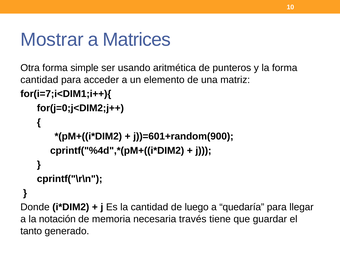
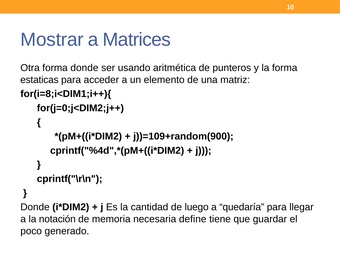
forma simple: simple -> donde (84, 68)
cantidad: cantidad -> estaticas (39, 80)
for(i=7;i<DIM1;i++){: for(i=7;i<DIM1;i++){ -> for(i=8;i<DIM1;i++){ (66, 94)
j))=601+random(900: j))=601+random(900 -> j))=109+random(900 (183, 136)
través: través -> define (193, 219)
tanto: tanto -> poco (31, 231)
